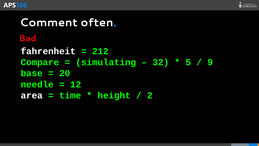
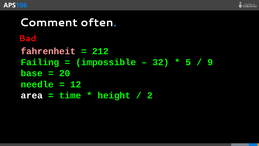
fahrenheit colour: white -> pink (48, 51)
Compare: Compare -> Failing (40, 62)
simulating: simulating -> impossible (106, 62)
